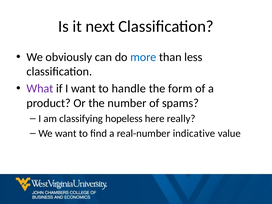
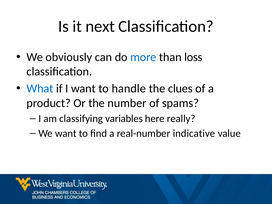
less: less -> loss (193, 57)
What colour: purple -> blue (40, 89)
form: form -> clues (180, 89)
hopeless: hopeless -> variables (124, 119)
